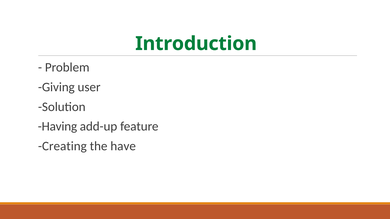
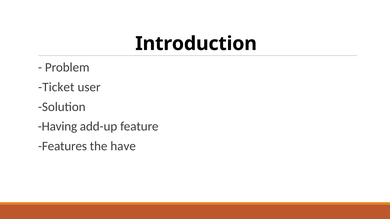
Introduction colour: green -> black (196, 44)
Giving: Giving -> Ticket (56, 87)
Creating: Creating -> Features (62, 146)
